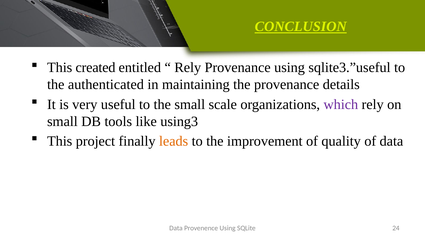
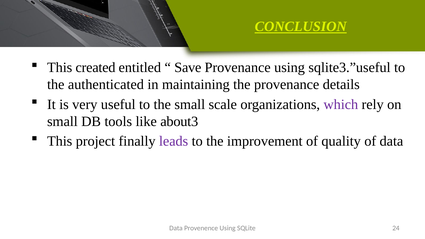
Rely: Rely -> Save (188, 68)
using3: using3 -> about3 (179, 121)
leads colour: orange -> purple (174, 141)
